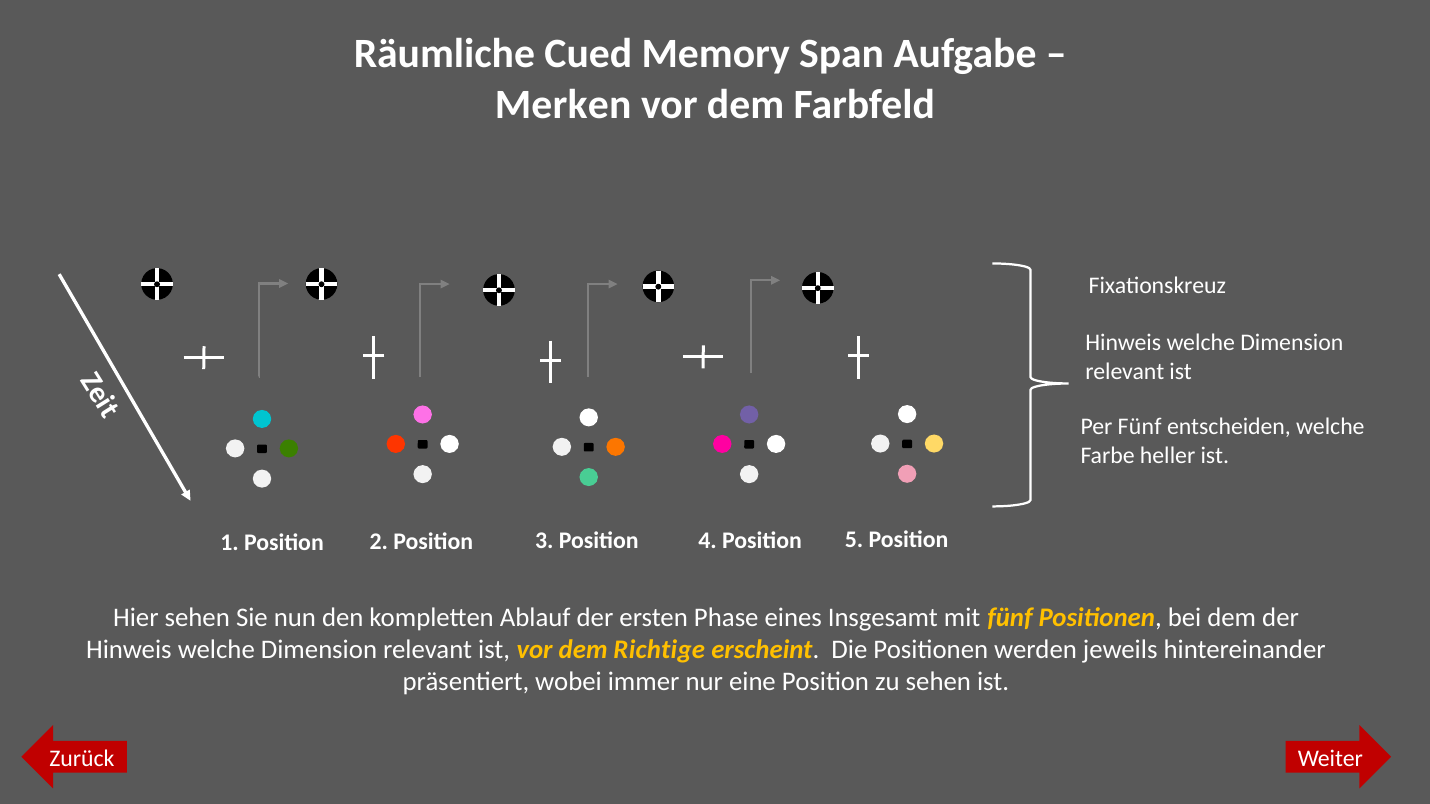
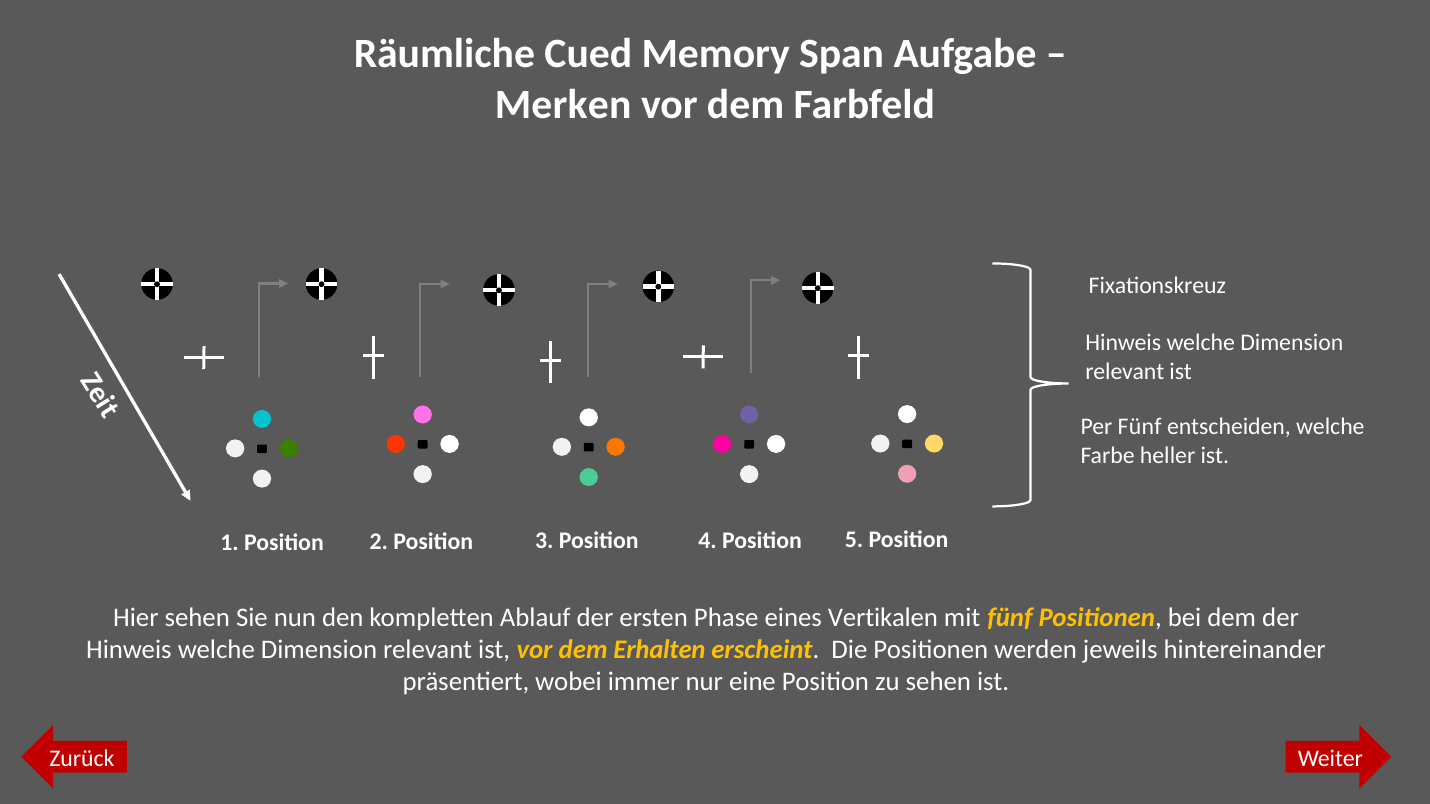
Insgesamt: Insgesamt -> Vertikalen (883, 618)
Richtige: Richtige -> Erhalten (660, 650)
